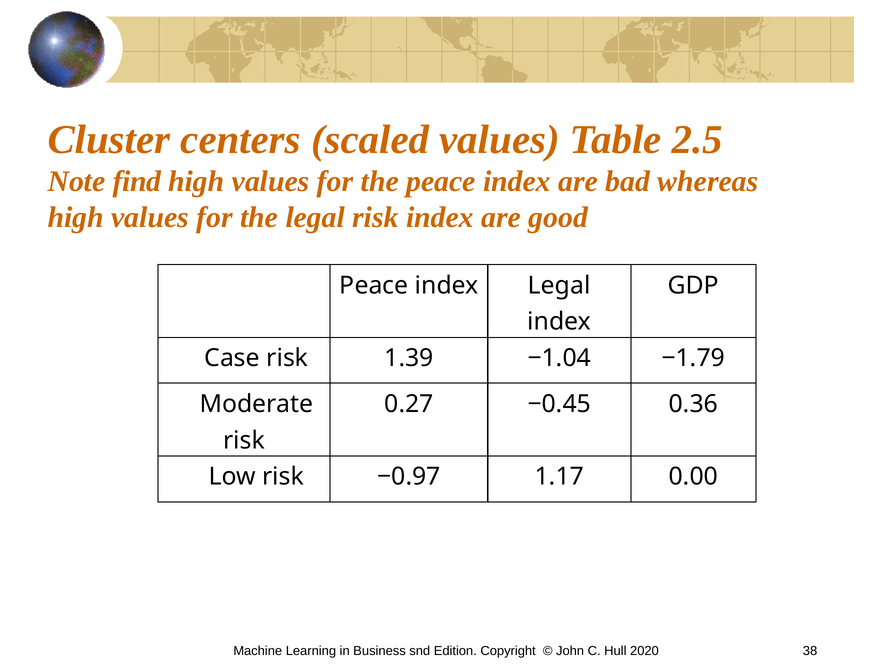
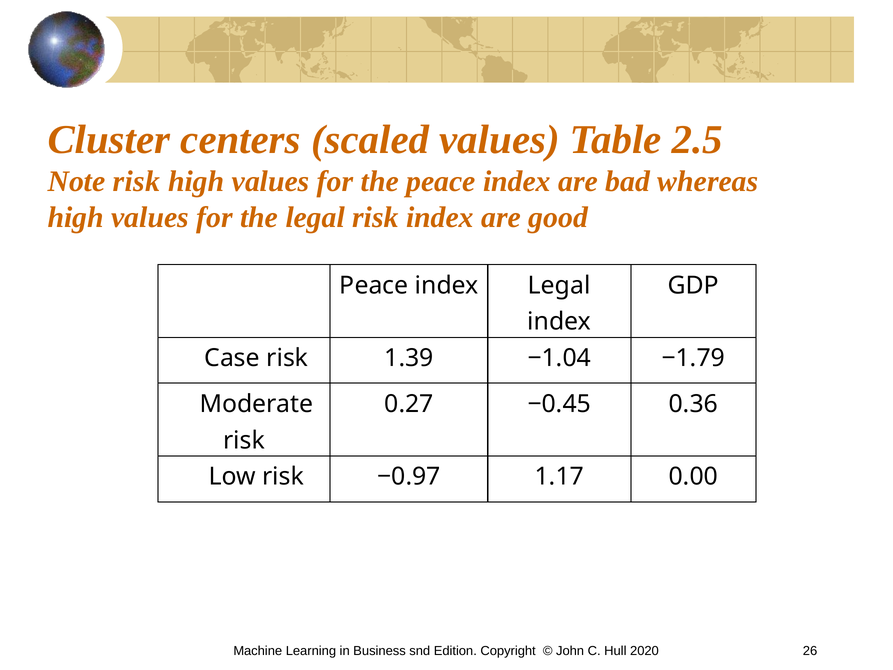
Note find: find -> risk (137, 181)
38: 38 -> 26 (810, 651)
